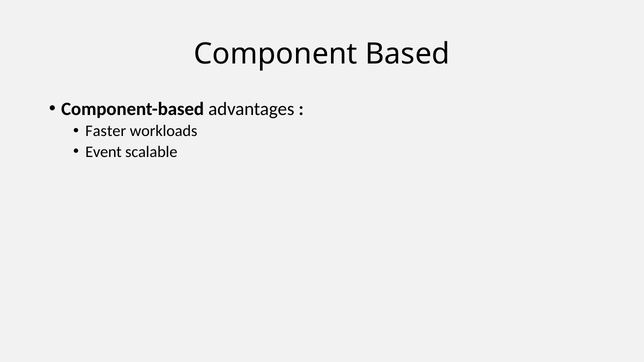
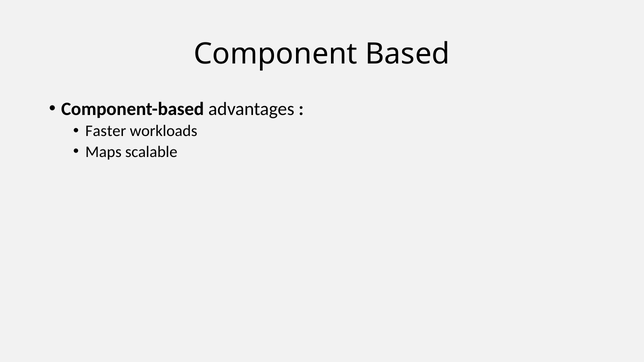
Event: Event -> Maps (103, 152)
